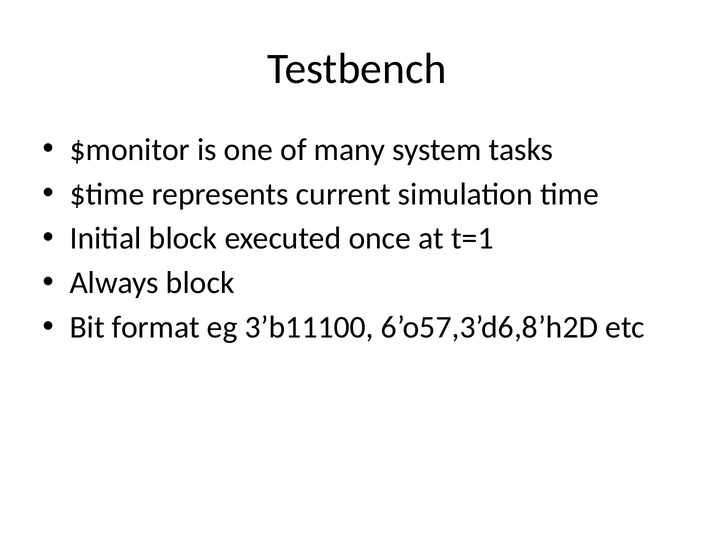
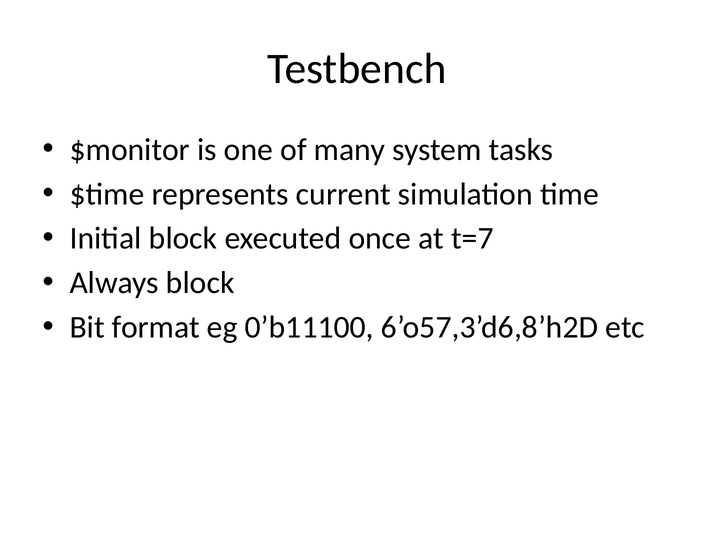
t=1: t=1 -> t=7 (472, 239)
3’b11100: 3’b11100 -> 0’b11100 (309, 328)
